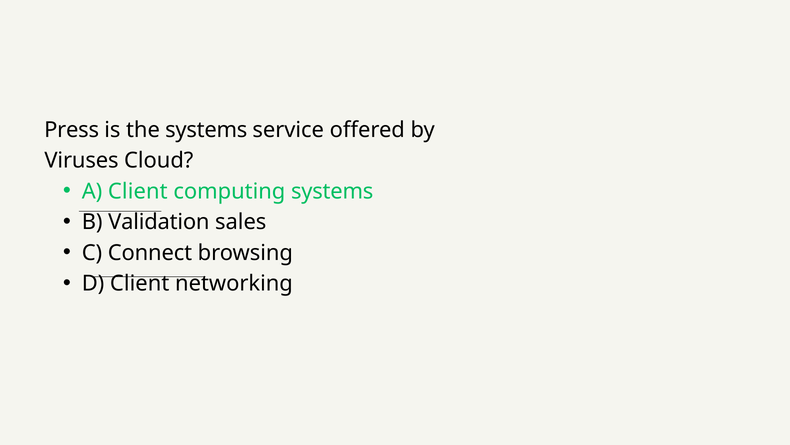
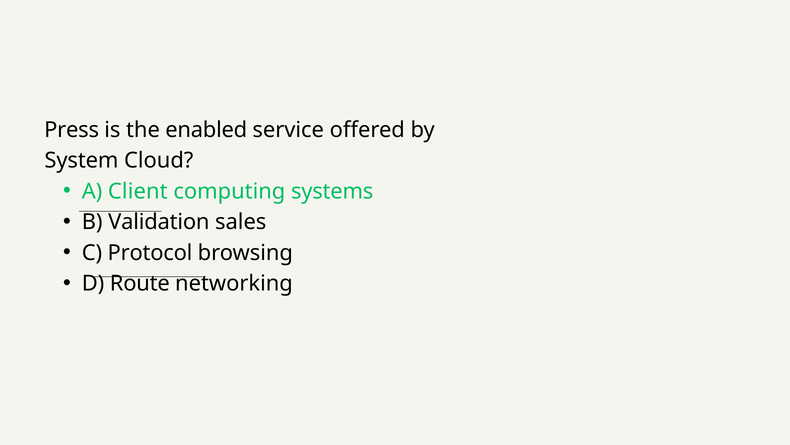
the systems: systems -> enabled (206, 130)
Viruses: Viruses -> System (81, 160)
Connect: Connect -> Protocol (150, 253)
D Client: Client -> Route (140, 283)
